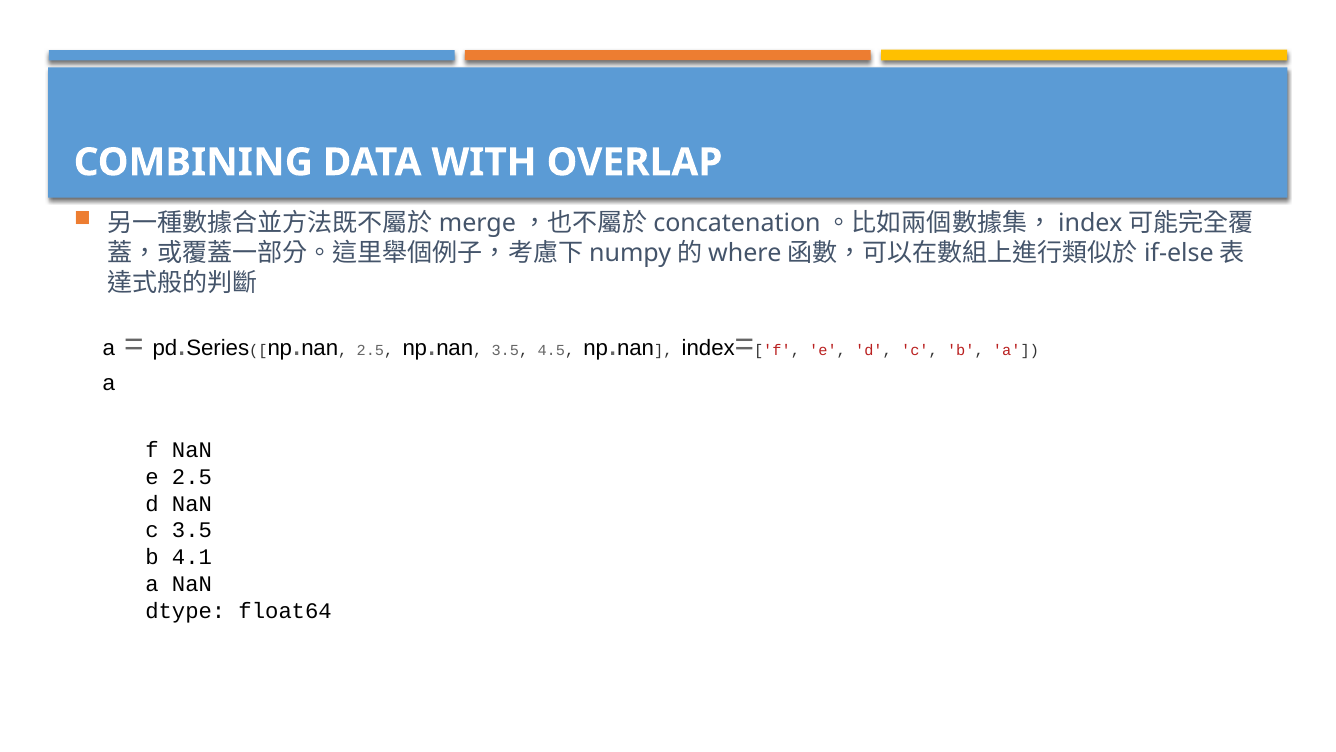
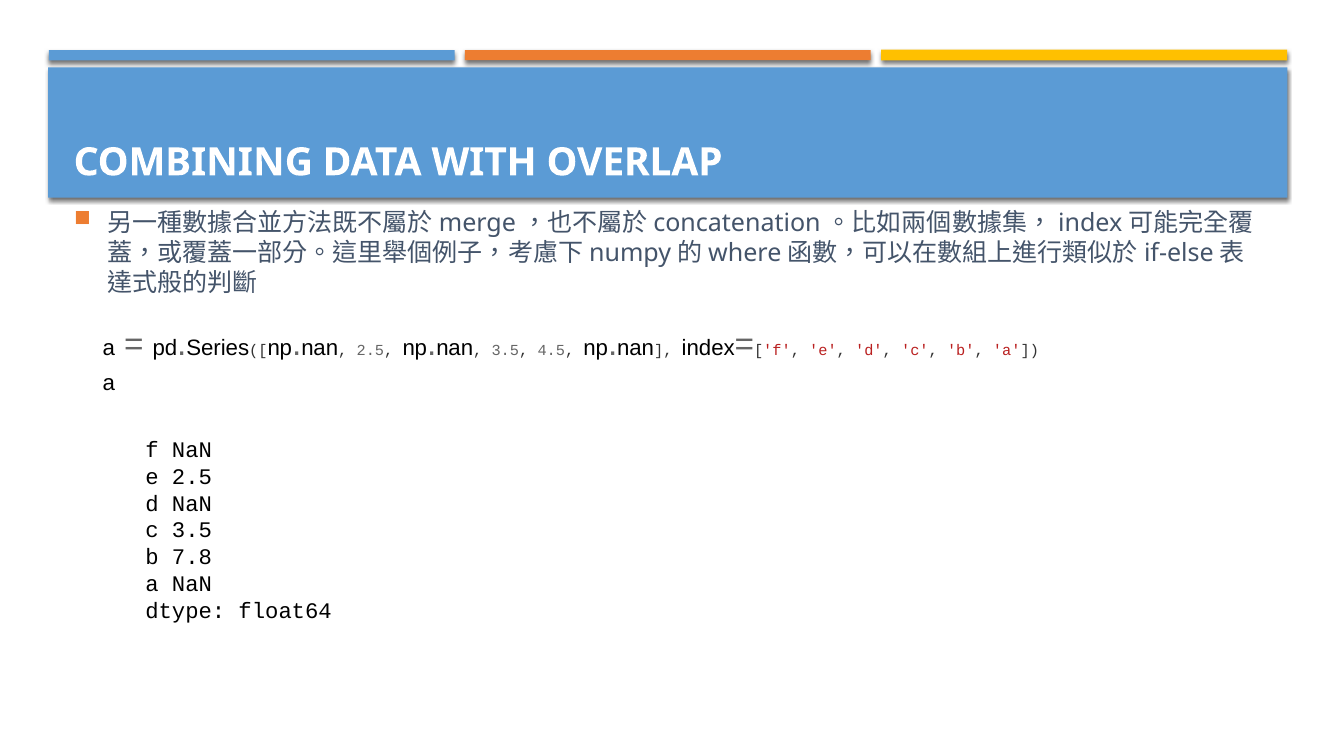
4.1: 4.1 -> 7.8 (192, 557)
